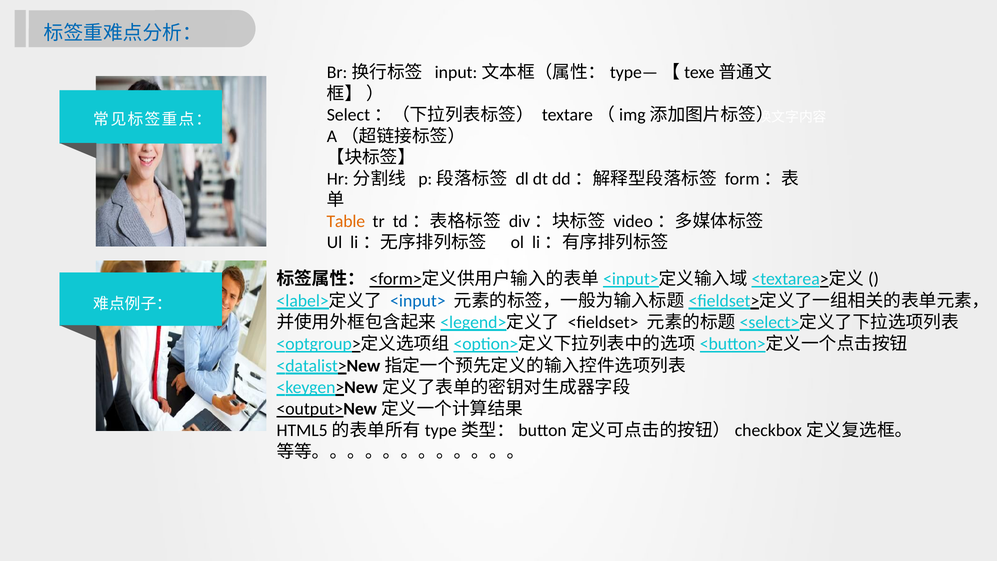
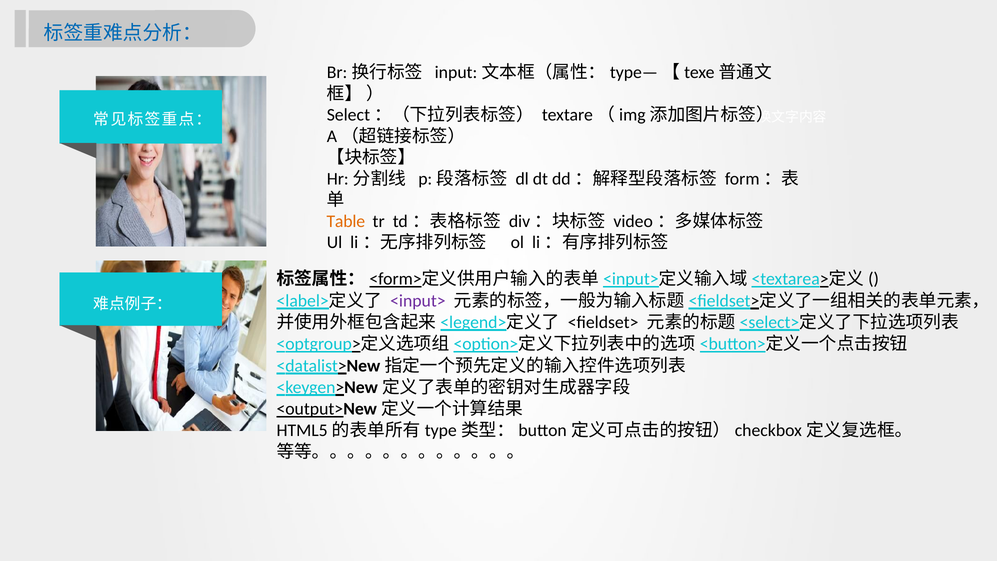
<input> colour: blue -> purple (418, 301)
